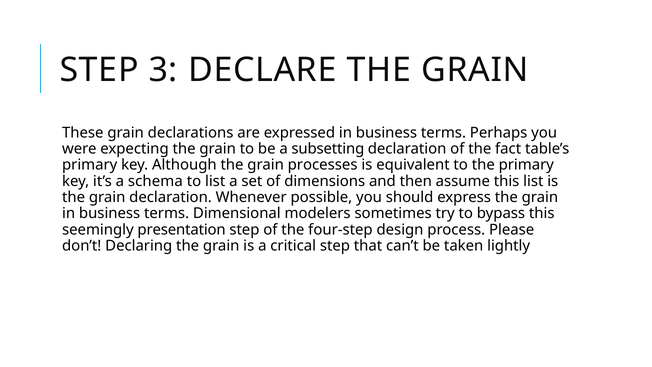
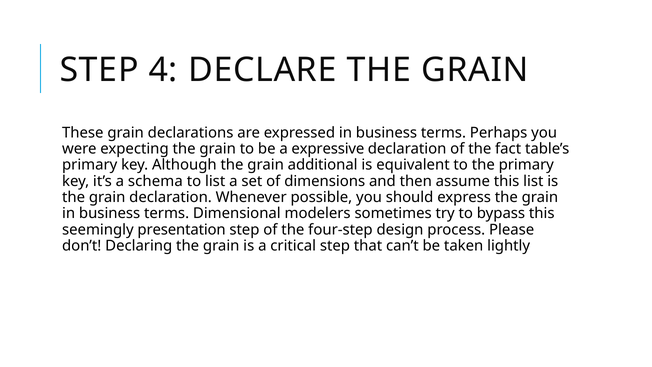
3: 3 -> 4 (163, 70)
subsetting: subsetting -> expressive (328, 149)
processes: processes -> additional (323, 165)
